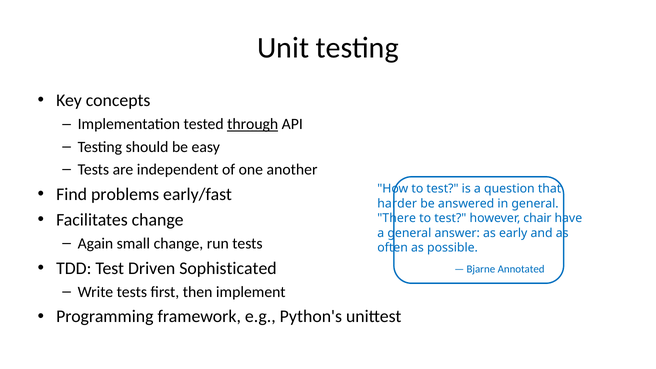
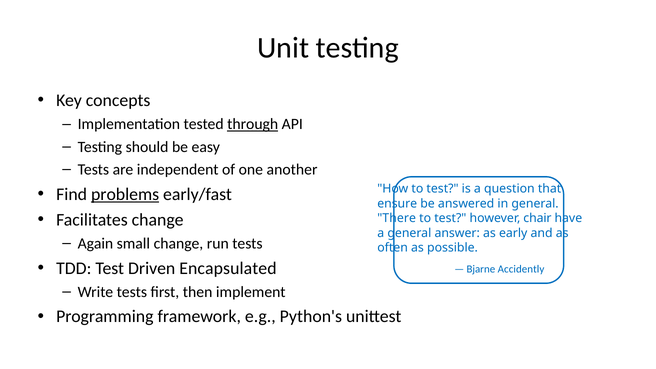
problems underline: none -> present (125, 194)
harder: harder -> ensure (397, 203)
Sophisticated: Sophisticated -> Encapsulated (228, 268)
Annotated: Annotated -> Accidently (521, 269)
